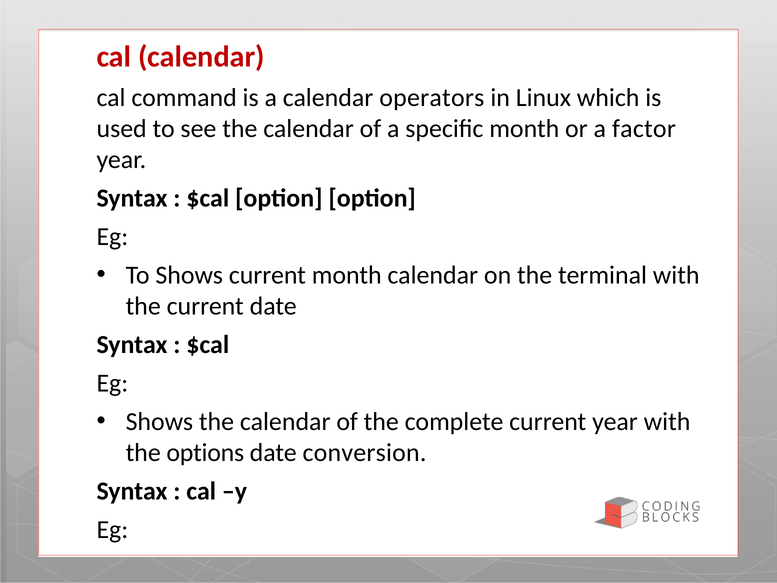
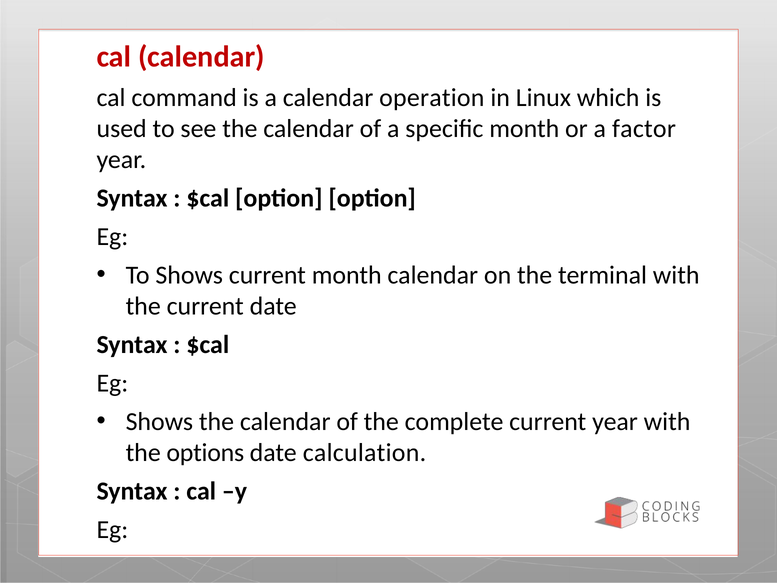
operators: operators -> operation (432, 98)
conversion: conversion -> calculation (364, 452)
